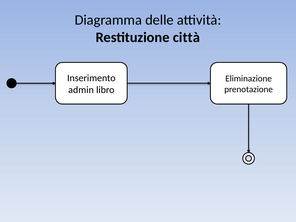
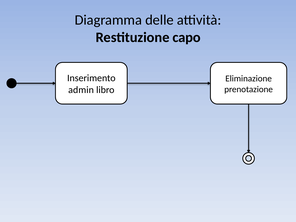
città: città -> capo (187, 37)
